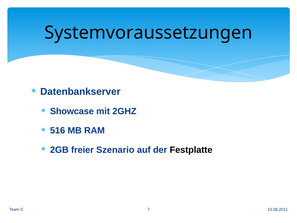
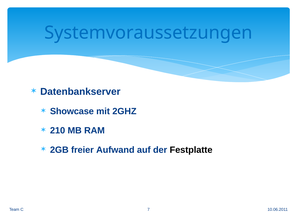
Systemvoraussetzungen colour: black -> blue (148, 33)
516: 516 -> 210 (58, 130)
Szenario: Szenario -> Aufwand (115, 150)
